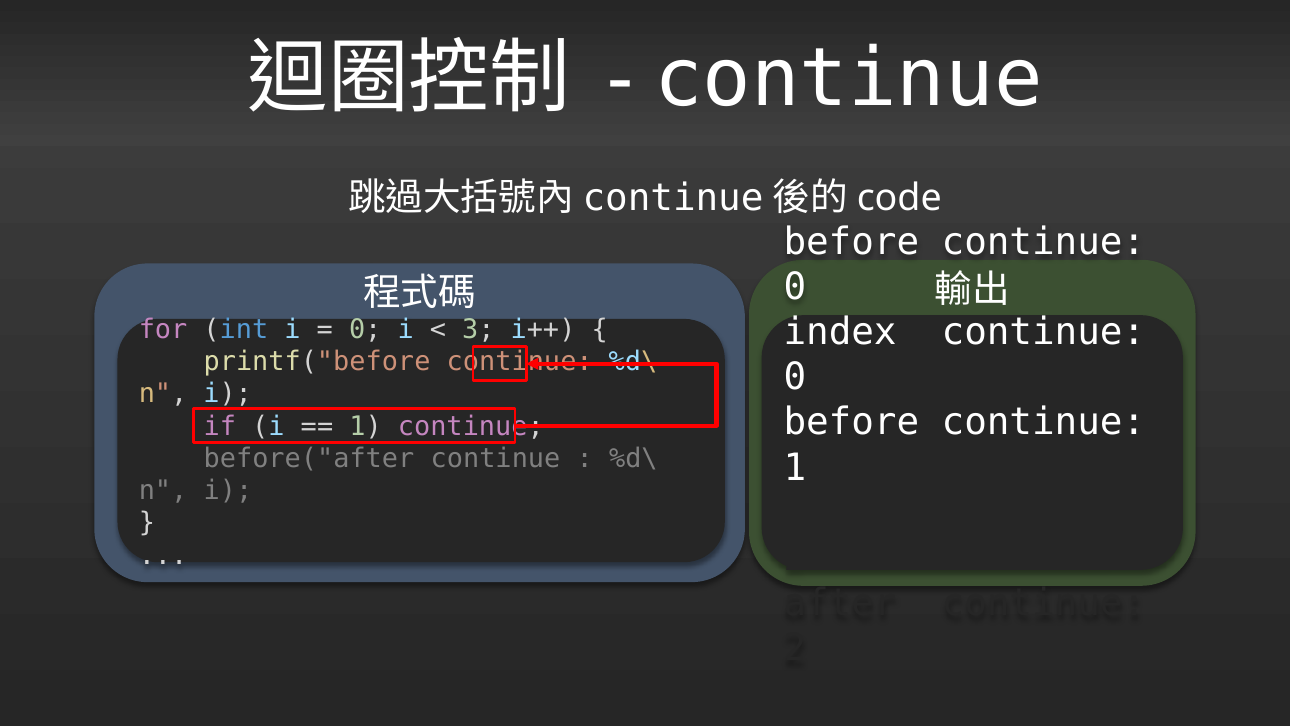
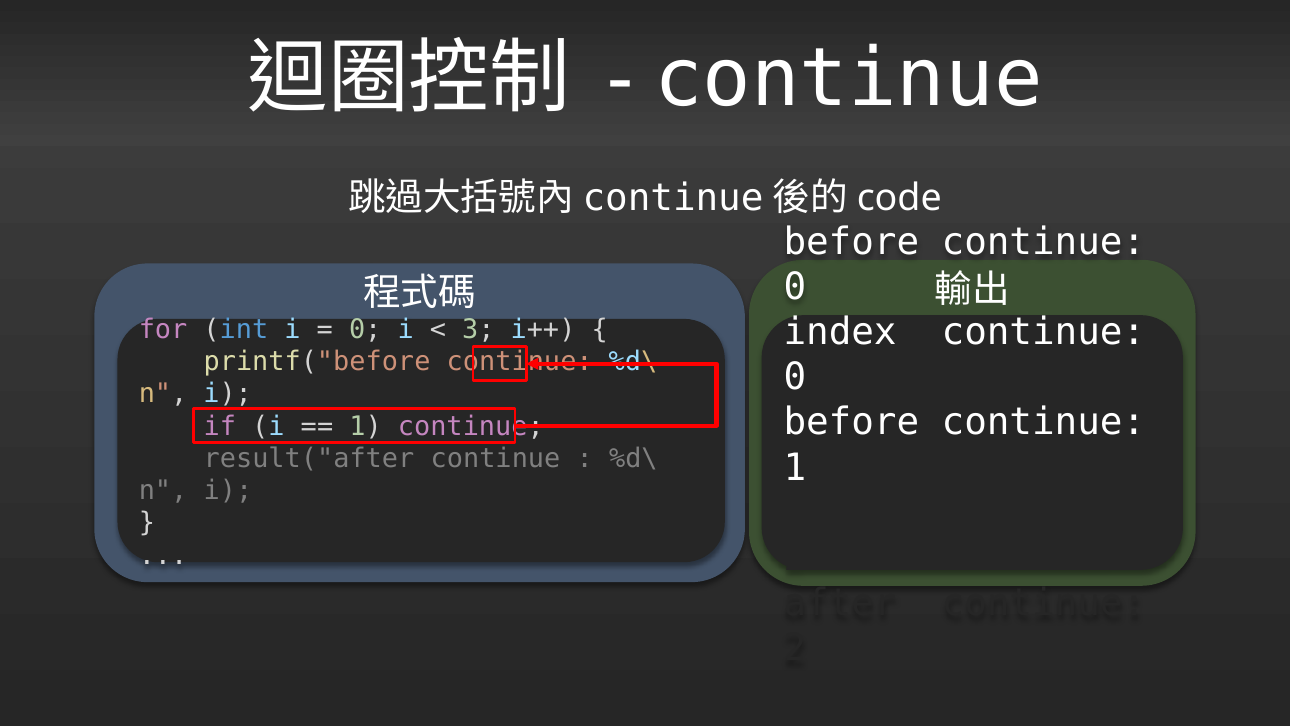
before("after: before("after -> result("after (309, 458)
